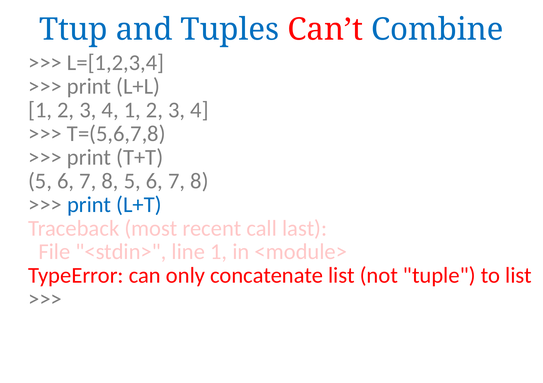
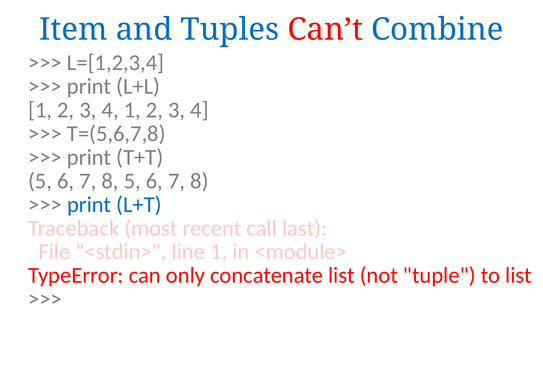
Ttup: Ttup -> Item (73, 30)
